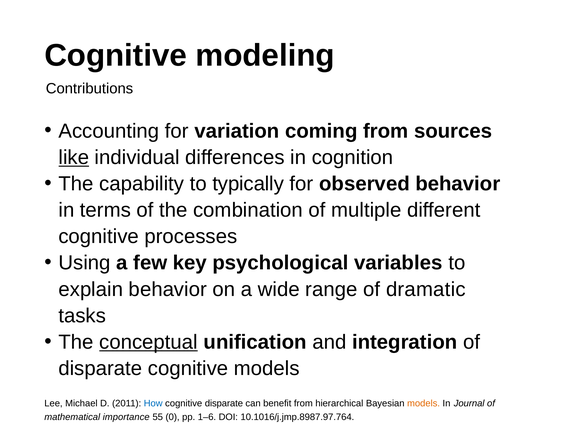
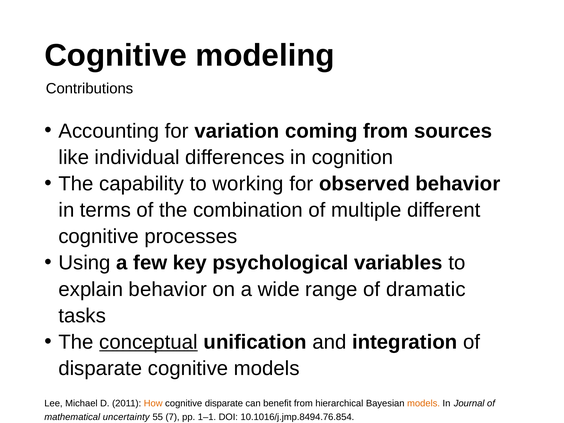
like underline: present -> none (74, 157)
typically: typically -> working (248, 184)
How colour: blue -> orange (153, 403)
importance: importance -> uncertainty (126, 417)
0: 0 -> 7 (173, 417)
1–6: 1–6 -> 1–1 (207, 417)
10.1016/j.jmp.8987.97.764: 10.1016/j.jmp.8987.97.764 -> 10.1016/j.jmp.8494.76.854 (297, 417)
